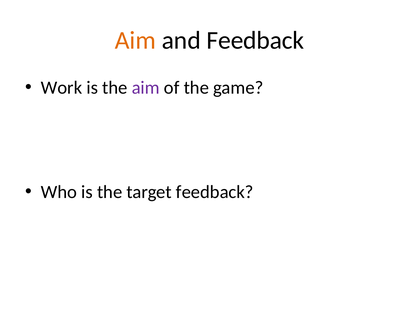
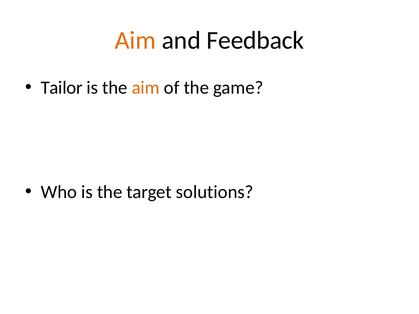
Work: Work -> Tailor (62, 88)
aim colour: purple -> orange (146, 88)
target feedback: feedback -> solutions (215, 192)
